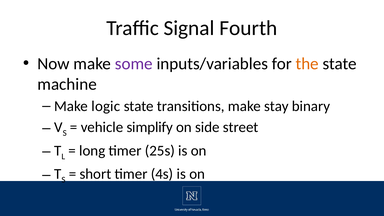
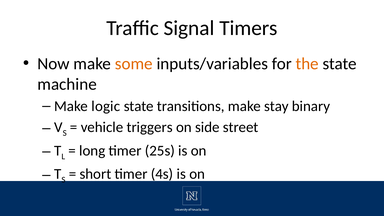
Fourth: Fourth -> Timers (248, 28)
some colour: purple -> orange (134, 64)
simplify: simplify -> triggers (150, 127)
